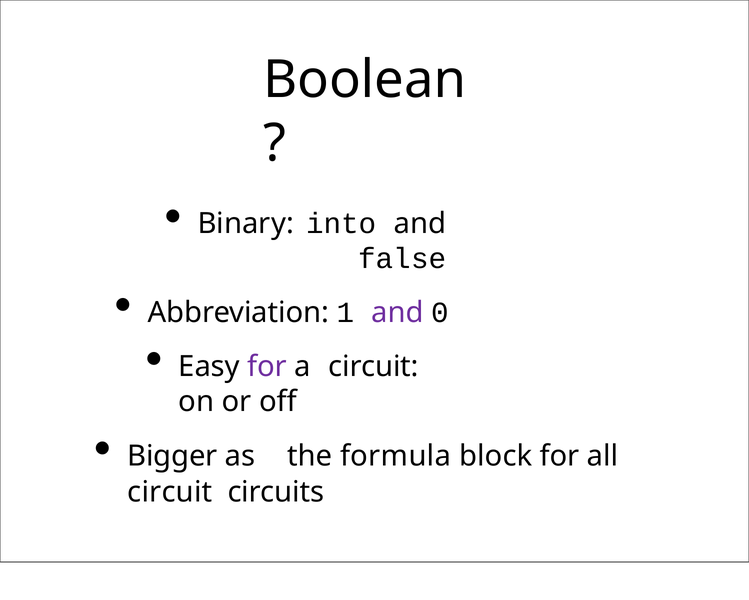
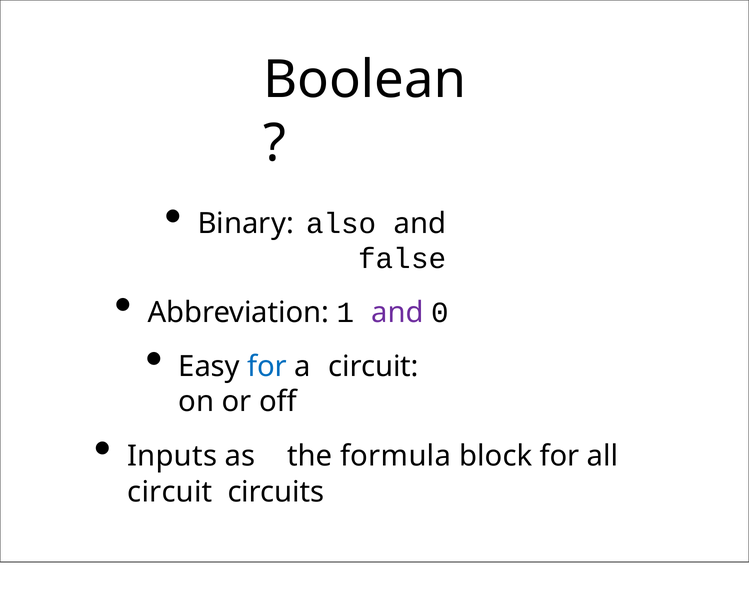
into: into -> also (341, 224)
for colour: purple -> blue (267, 366)
Bigger: Bigger -> Inputs (172, 456)
